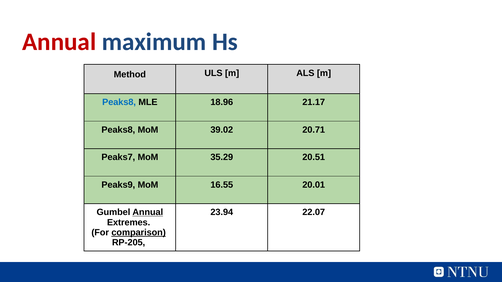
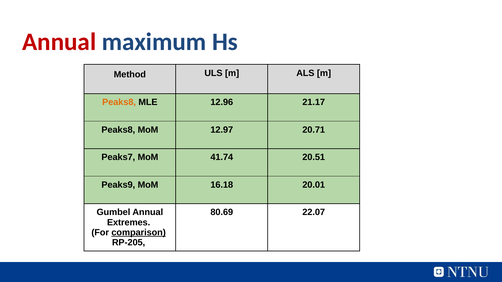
Peaks8 colour: blue -> orange (119, 102)
18.96: 18.96 -> 12.96 (222, 102)
39.02: 39.02 -> 12.97 (222, 130)
35.29: 35.29 -> 41.74 (222, 158)
16.55: 16.55 -> 16.18 (222, 185)
Annual underline: present -> none (148, 213)
23.94: 23.94 -> 80.69 (222, 213)
